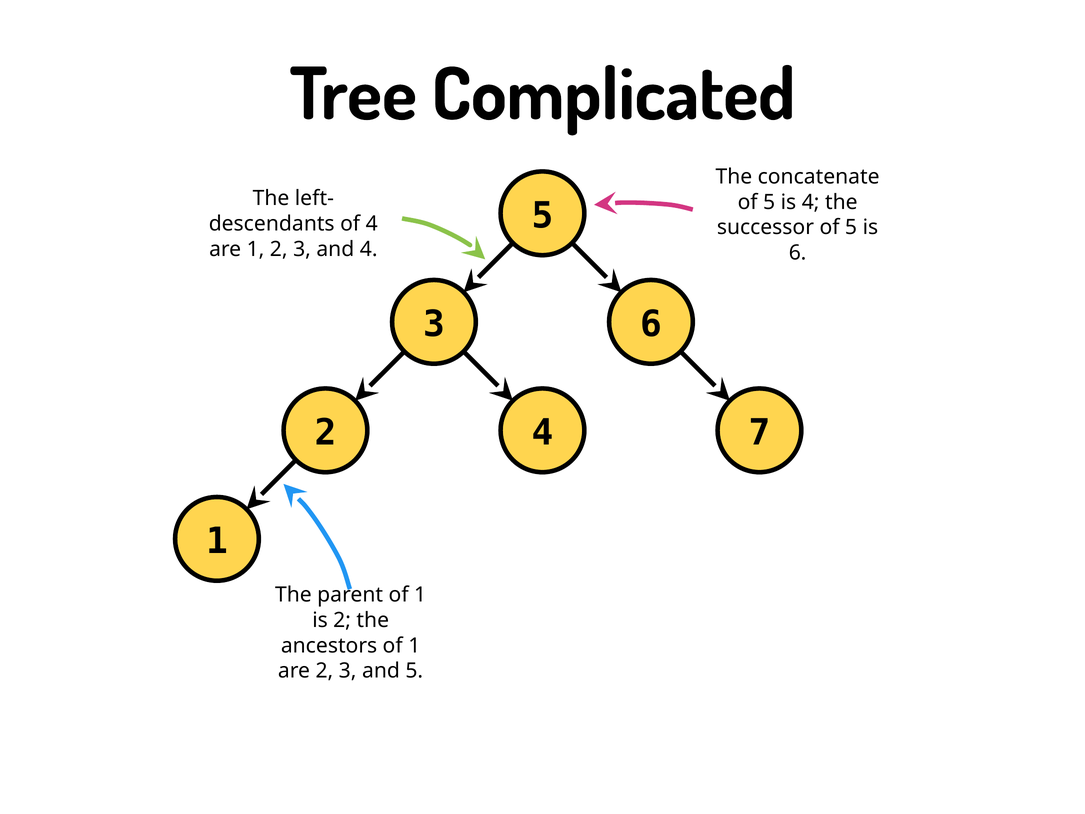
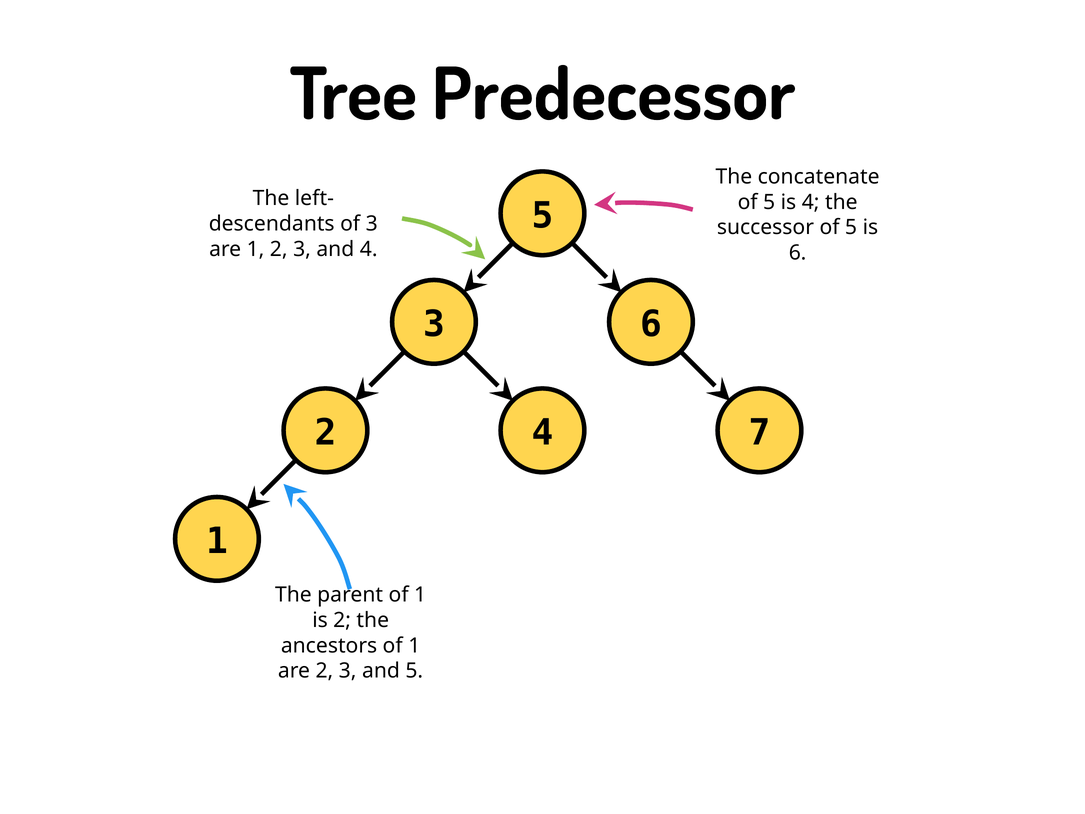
Complicated: Complicated -> Predecessor (613, 95)
of 4: 4 -> 3 (372, 224)
